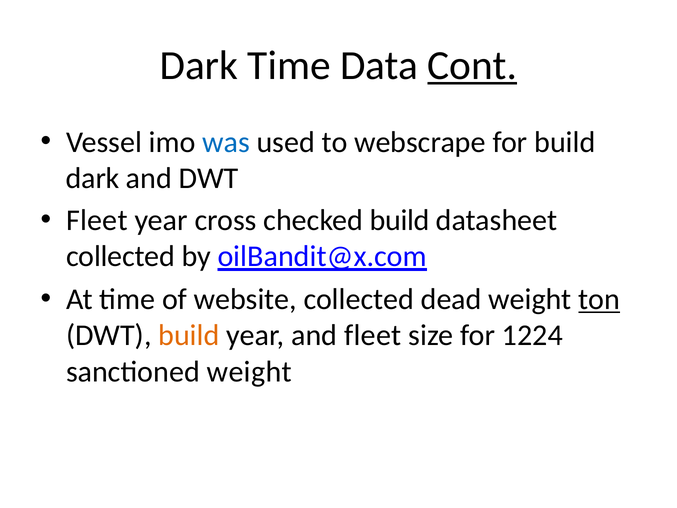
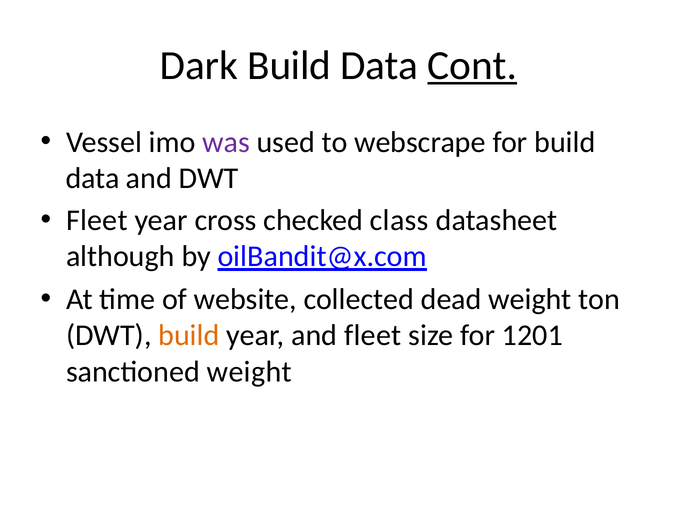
Dark Time: Time -> Build (289, 66)
was colour: blue -> purple (226, 142)
dark: dark -> data (93, 178)
checked build: build -> class (399, 220)
collected: collected -> although (120, 256)
ton underline: present -> none (599, 299)
1224: 1224 -> 1201 (532, 335)
